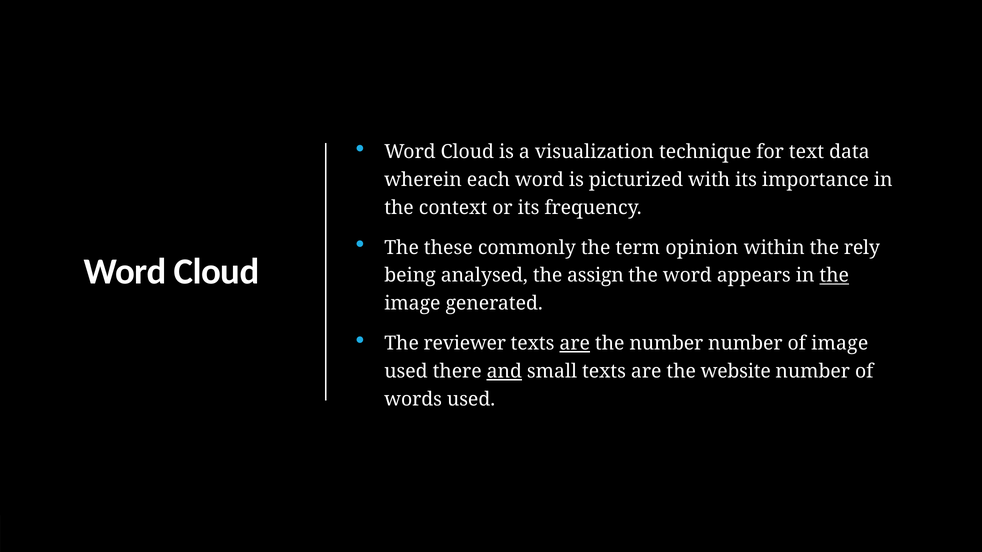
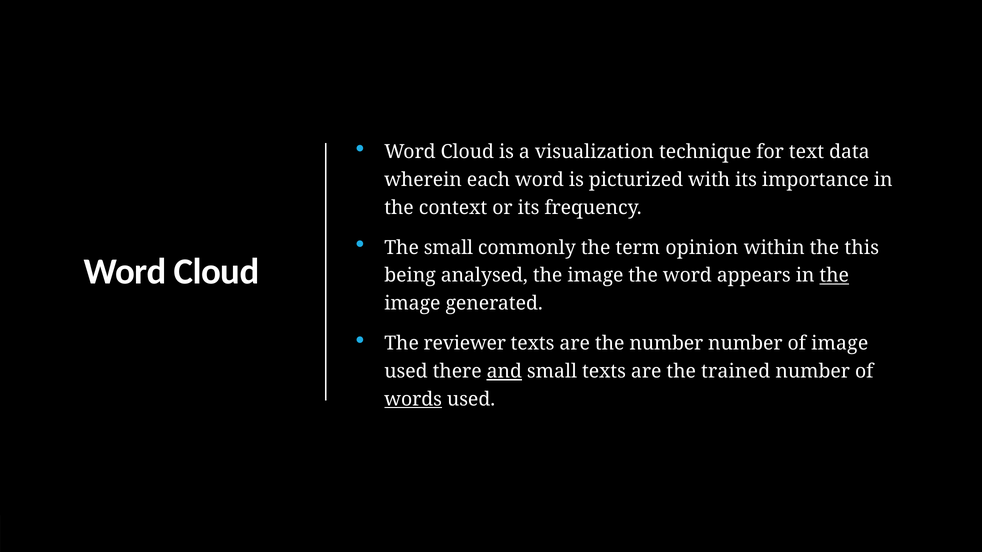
The these: these -> small (448, 248)
rely: rely -> this (862, 248)
analysed the assign: assign -> image (595, 276)
are underline: present -> none (575, 344)
website: website -> trained (736, 372)
words underline: none -> present (413, 400)
